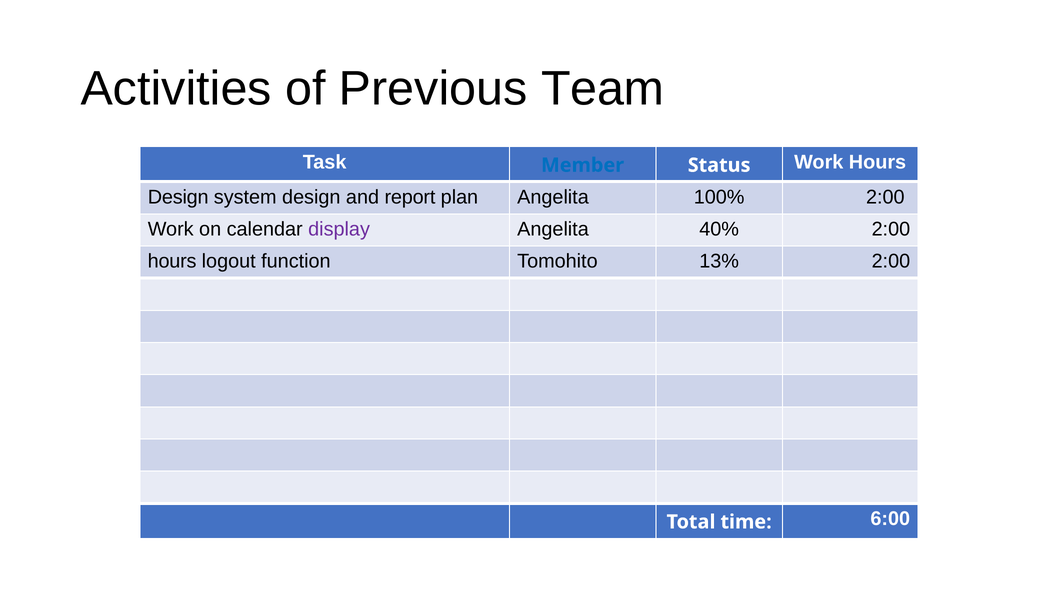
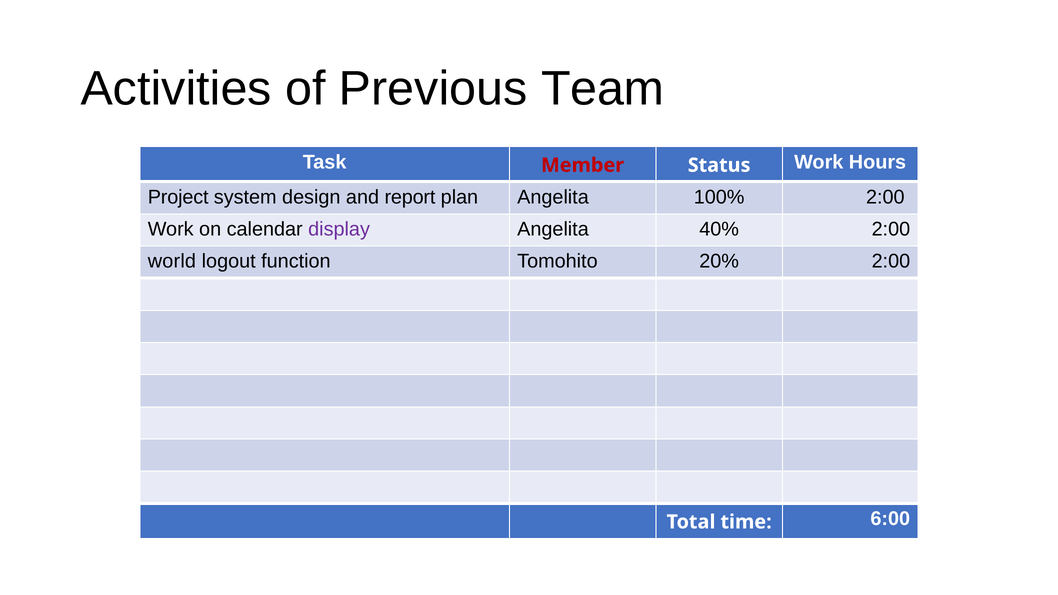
Member colour: blue -> red (583, 165)
Design: Design -> Project (178, 197)
hours: hours -> world (172, 261)
13%: 13% -> 20% (719, 261)
